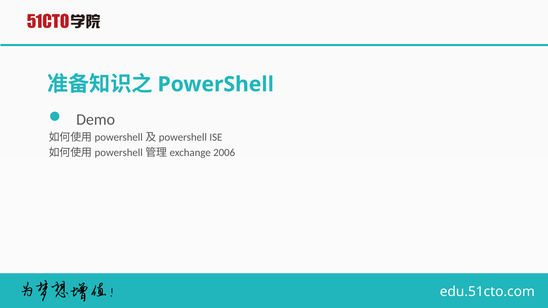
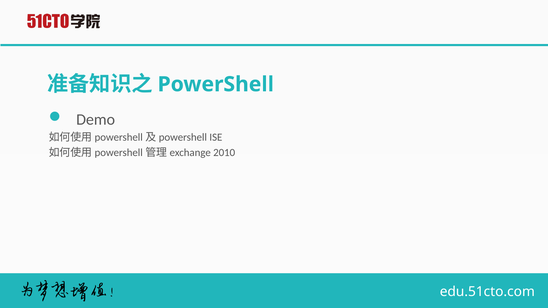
2006: 2006 -> 2010 (224, 153)
